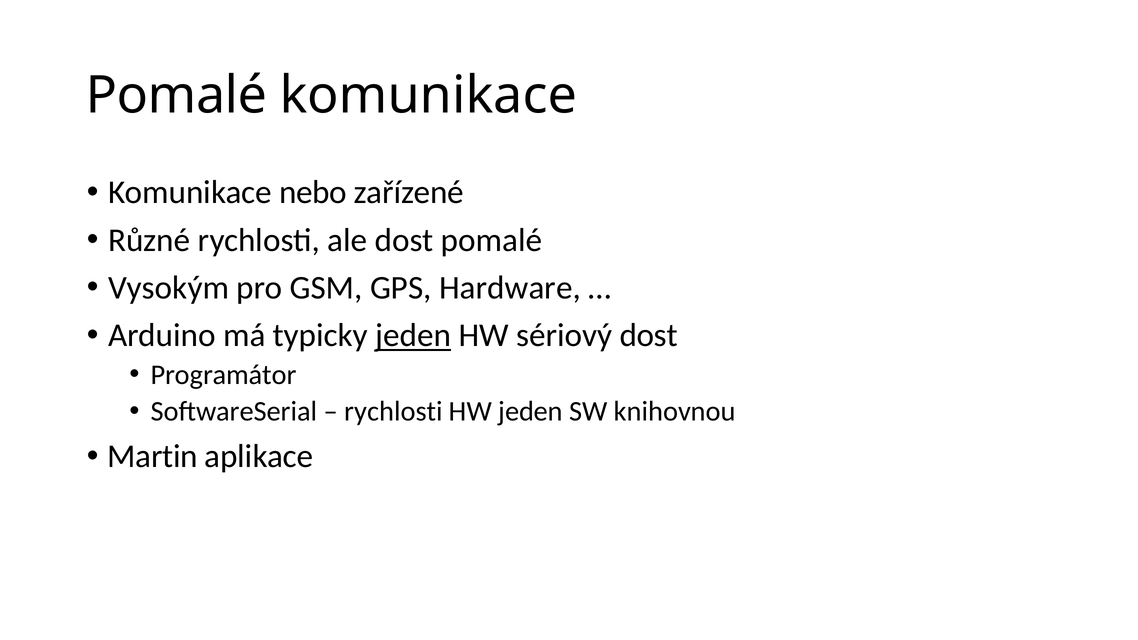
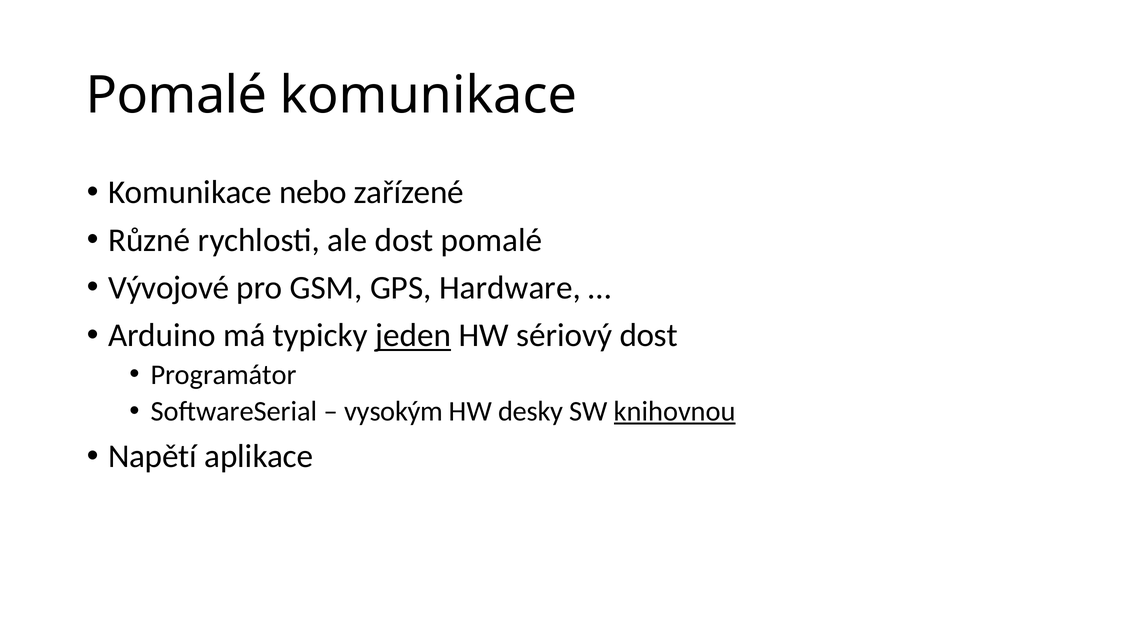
Vysokým: Vysokým -> Vývojové (169, 288)
rychlosti: rychlosti -> vysokým (394, 411)
HW jeden: jeden -> desky (531, 411)
knihovnou underline: none -> present (675, 411)
Martin: Martin -> Napětí (153, 457)
